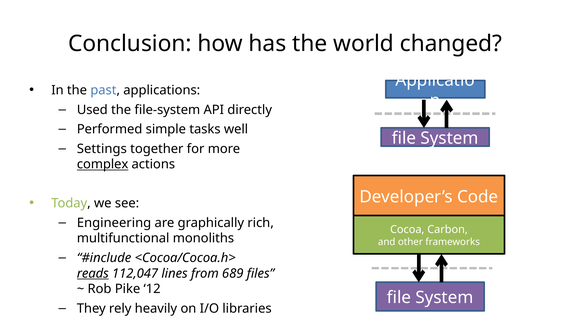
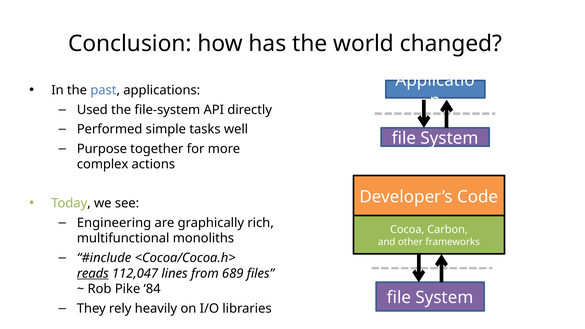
Settings: Settings -> Purpose (102, 149)
complex underline: present -> none (103, 164)
12: 12 -> 84 (152, 289)
